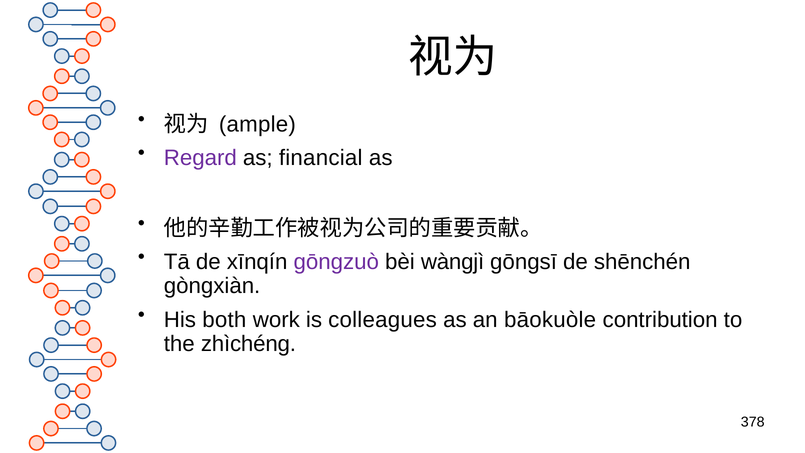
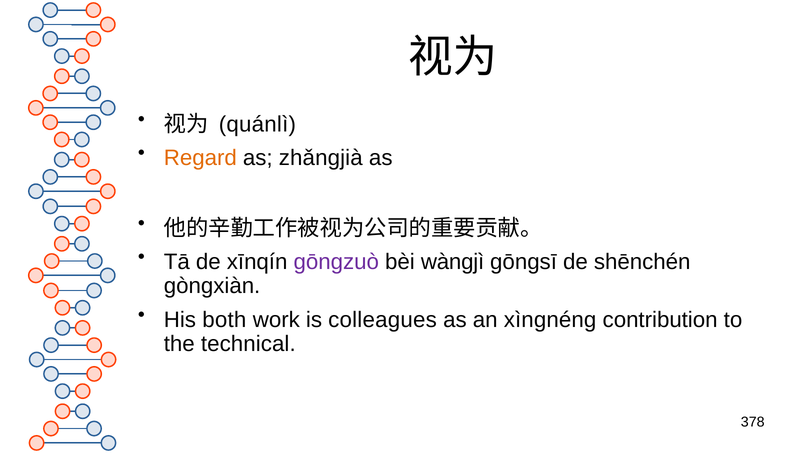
ample: ample -> quánlì (257, 124)
Regard colour: purple -> orange (200, 158)
financial: financial -> zhǎngjià (321, 158)
bāokuòle: bāokuòle -> xìngnéng (550, 320)
zhìchéng: zhìchéng -> technical (248, 344)
